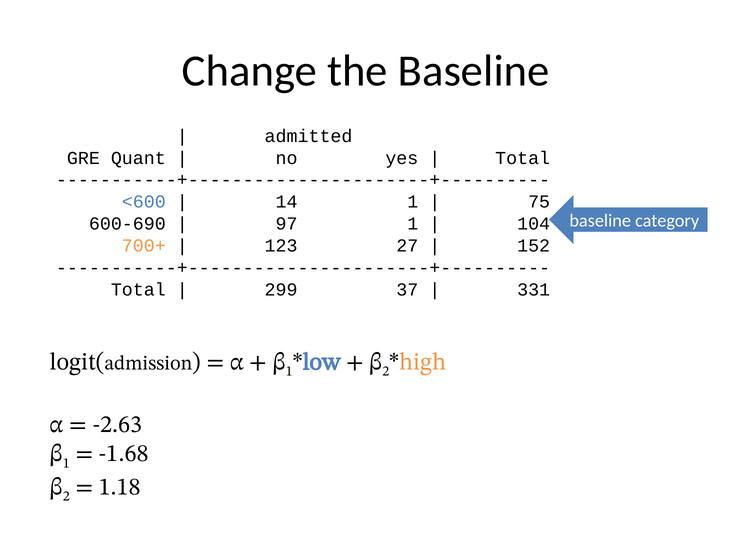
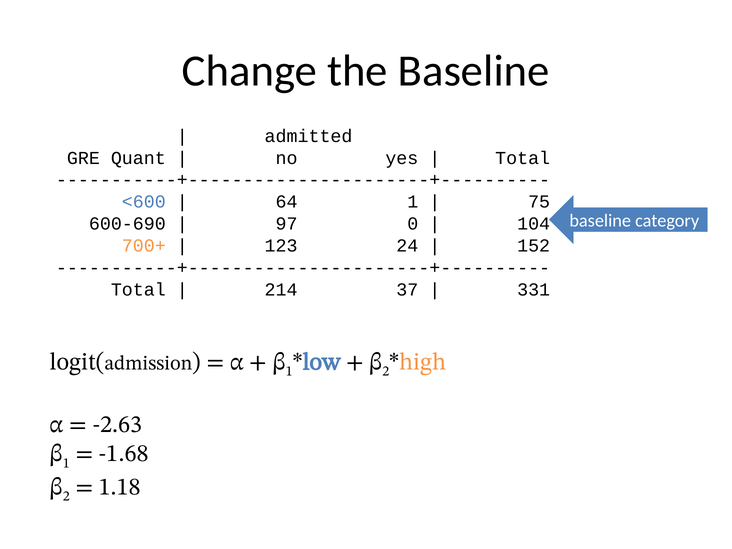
14: 14 -> 64 (287, 202)
97 1: 1 -> 0 (413, 224)
27: 27 -> 24 (407, 246)
299: 299 -> 214 (281, 290)
